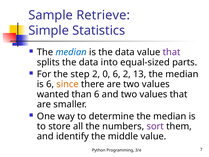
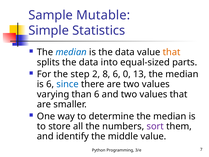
Retrieve: Retrieve -> Mutable (103, 15)
that colour: purple -> orange (172, 52)
0: 0 -> 8 (106, 74)
6 2: 2 -> 0 (127, 74)
since colour: orange -> blue (68, 84)
wanted: wanted -> varying (53, 94)
